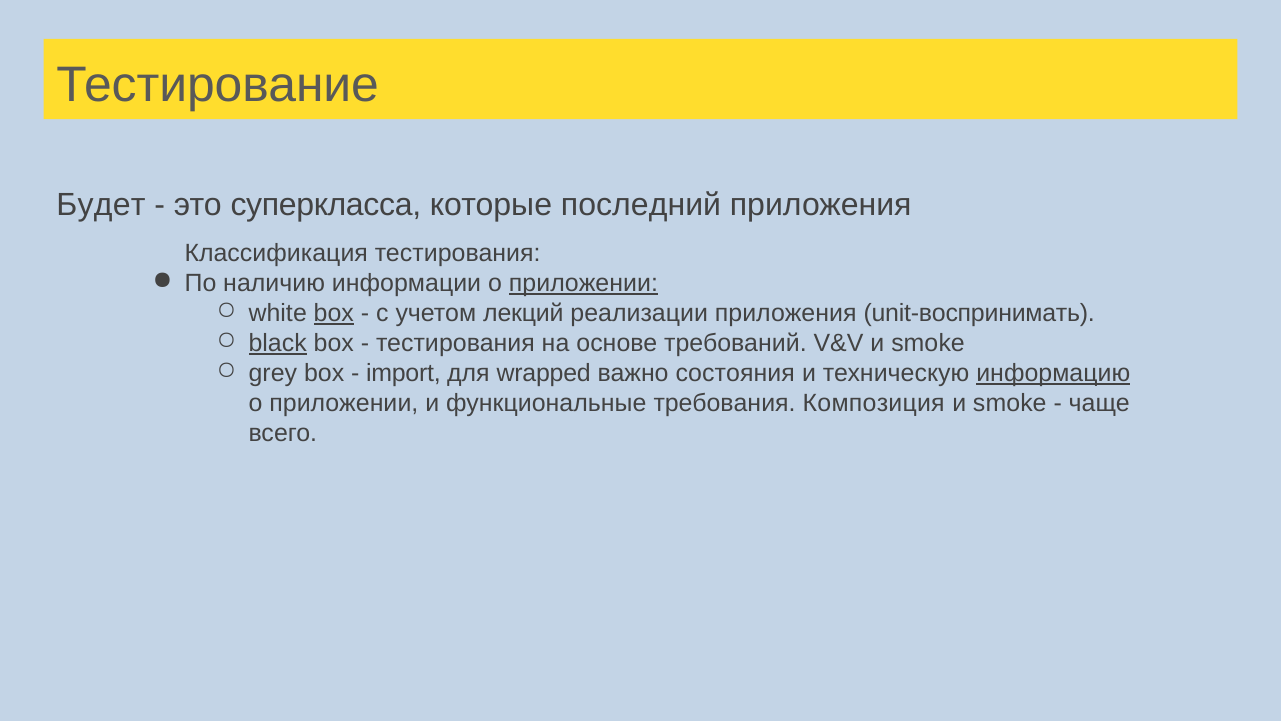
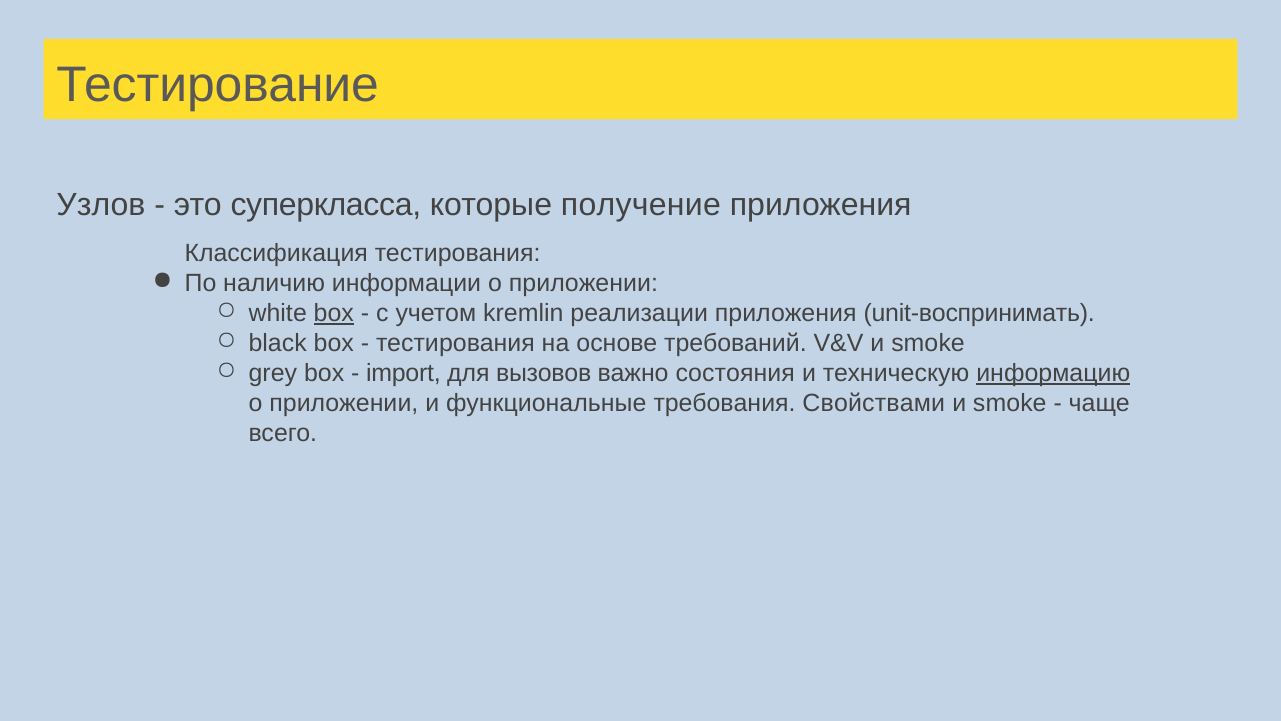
Будет: Будет -> Узлов (101, 205)
последний: последний -> получение (641, 205)
приложении underline: present -> none (583, 283)
лекций: лекций -> kremlin (523, 313)
black underline: present -> none (278, 343)
wrapped: wrapped -> вызовов (544, 373)
Композиция: Композиция -> Свойствами (874, 403)
